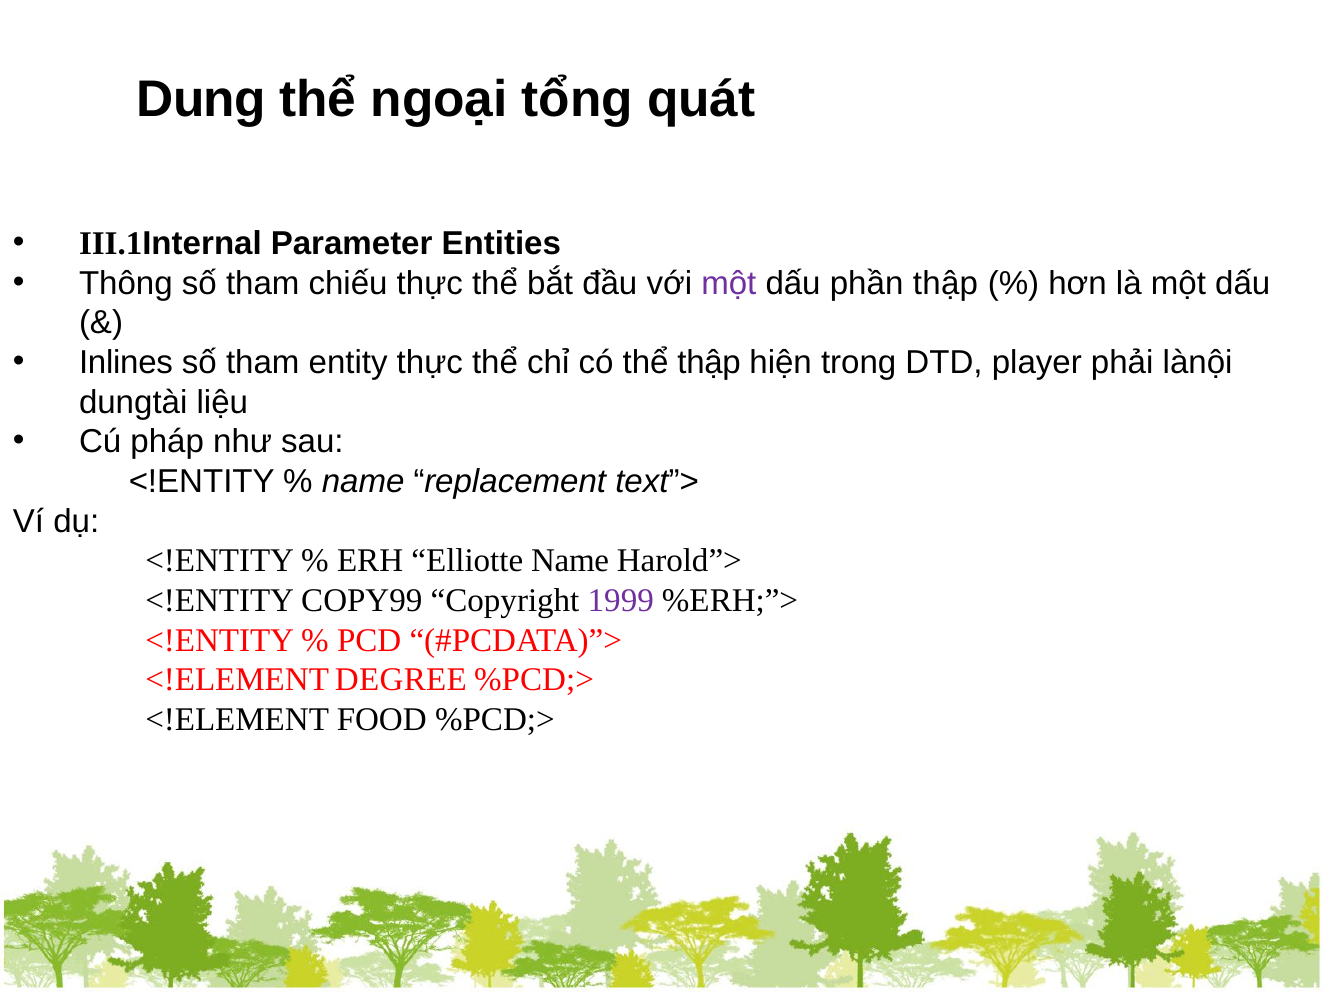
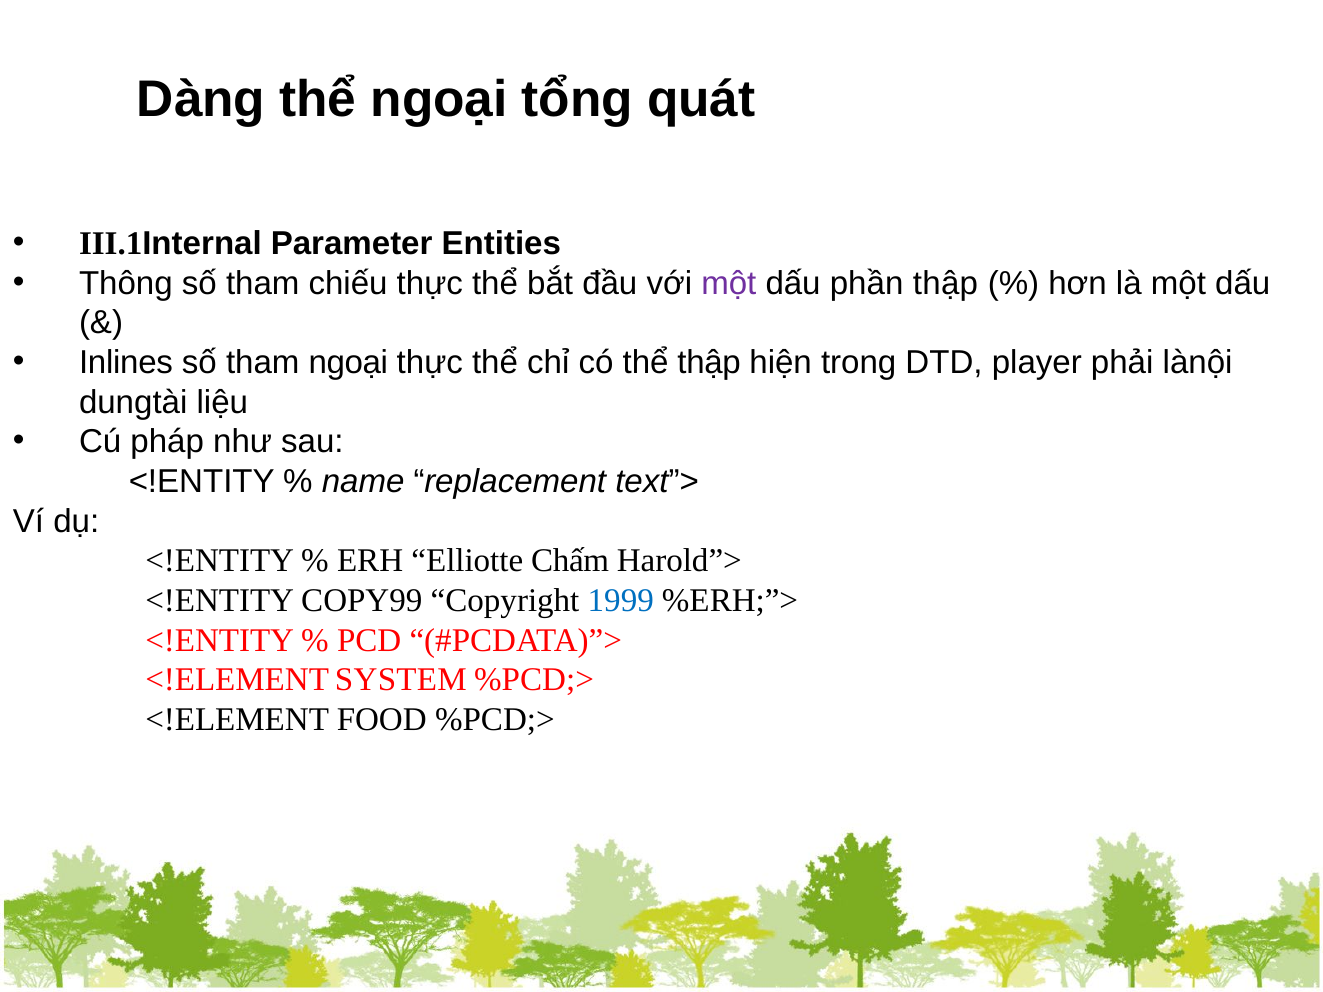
Dung: Dung -> Dàng (201, 99)
tham entity: entity -> ngoại (348, 363)
Elliotte Name: Name -> Chấm (570, 561)
1999 colour: purple -> blue (621, 601)
DEGREE: DEGREE -> SYSTEM (401, 680)
